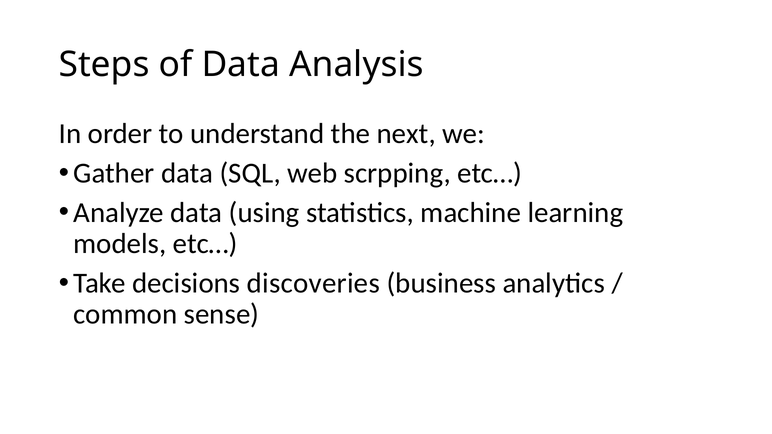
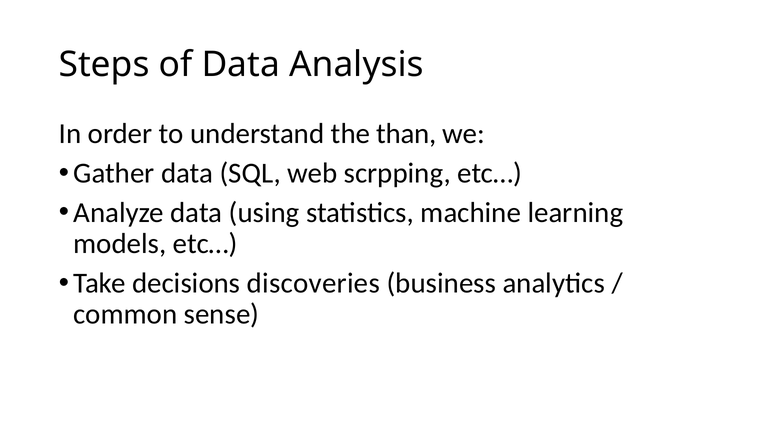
next: next -> than (406, 134)
